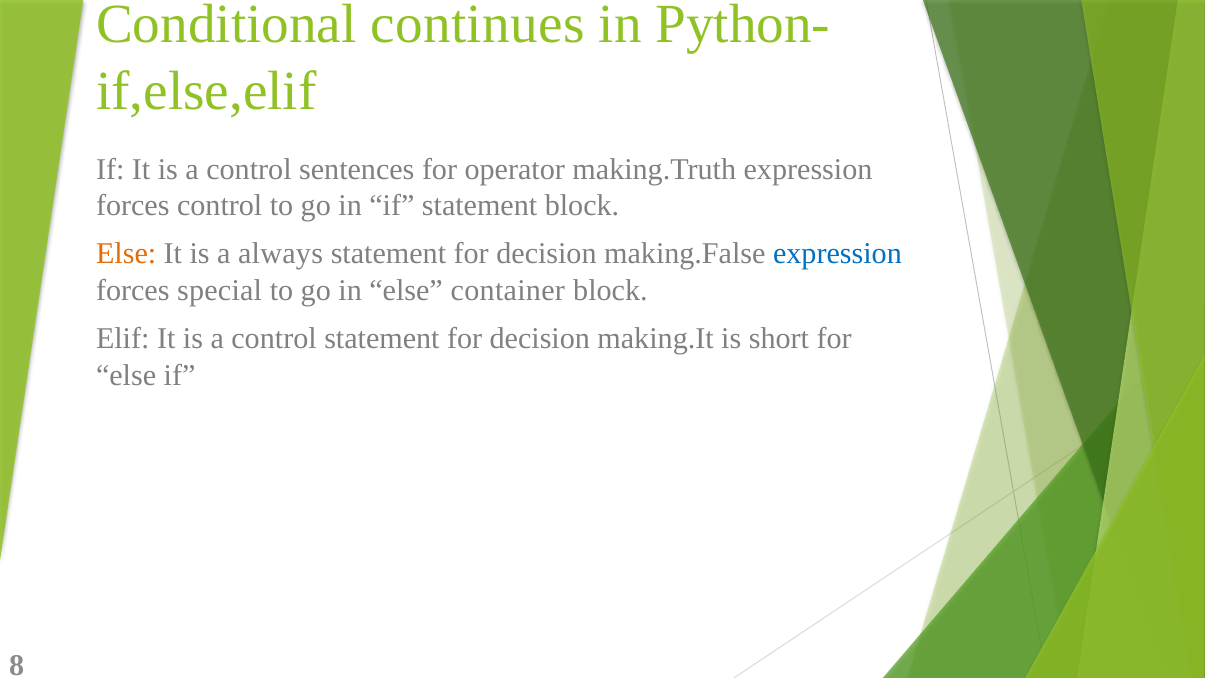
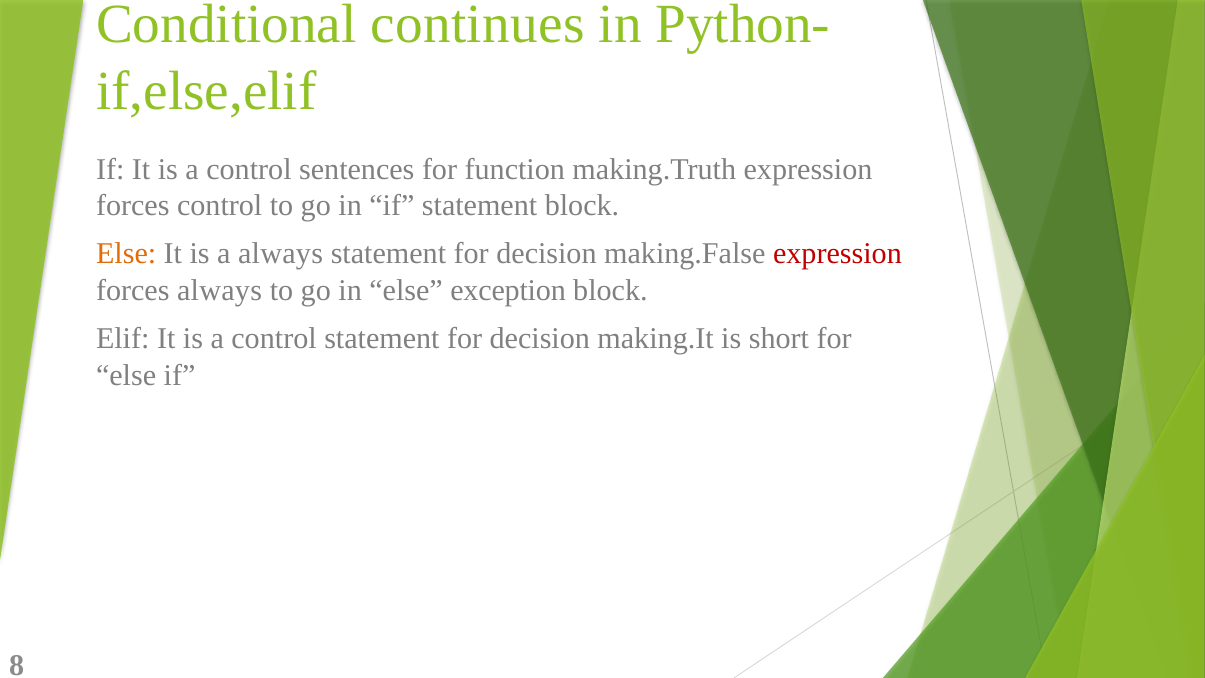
operator: operator -> function (515, 169)
expression colour: blue -> red (837, 254)
forces special: special -> always (220, 290)
container: container -> exception (508, 290)
